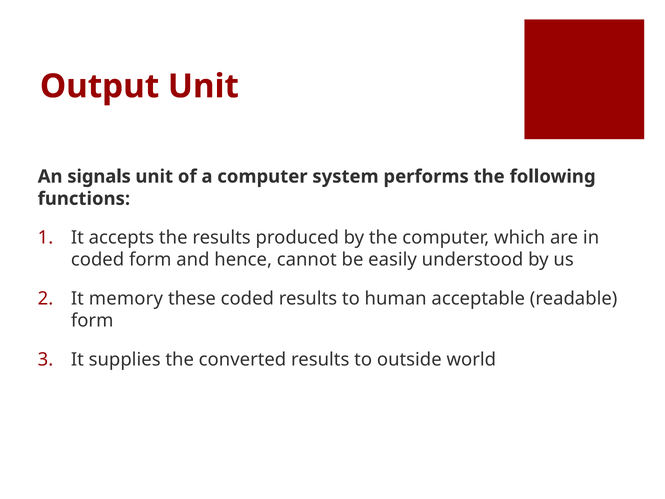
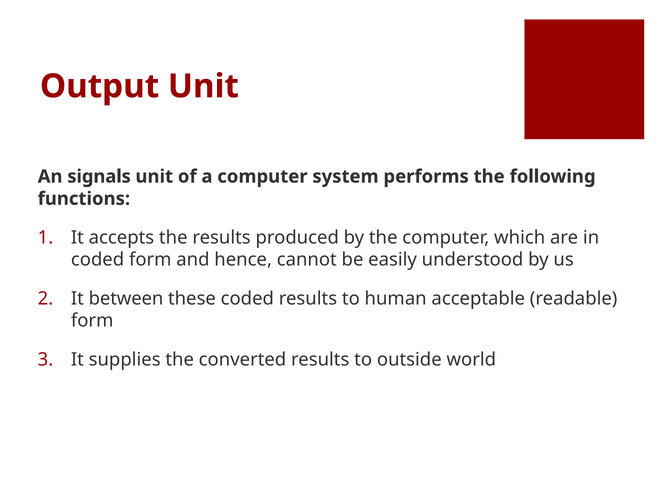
memory: memory -> between (126, 298)
